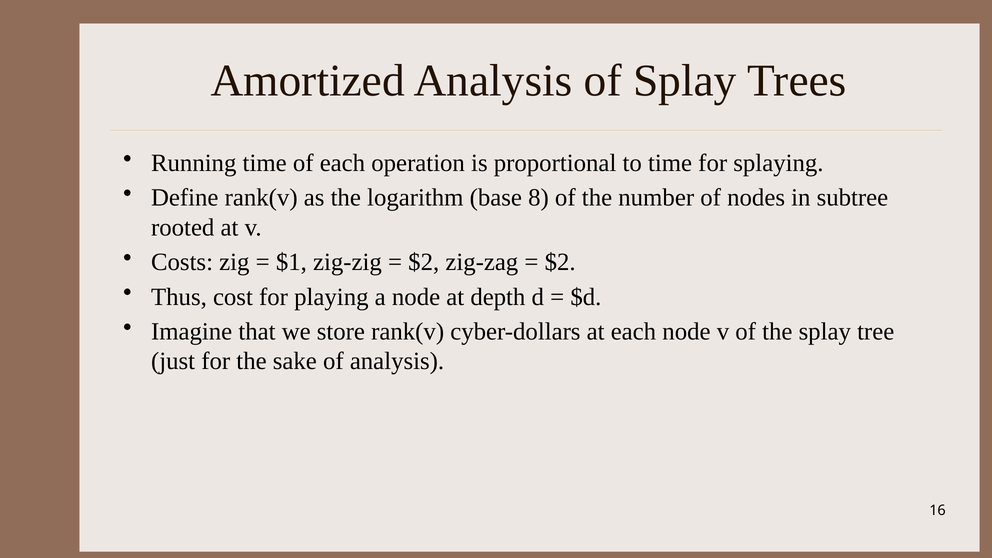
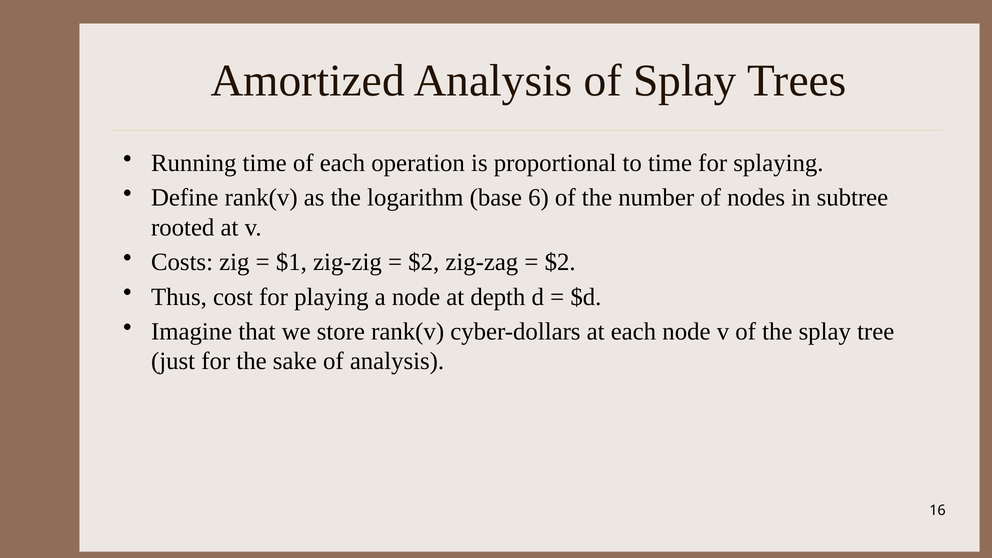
8: 8 -> 6 (539, 198)
